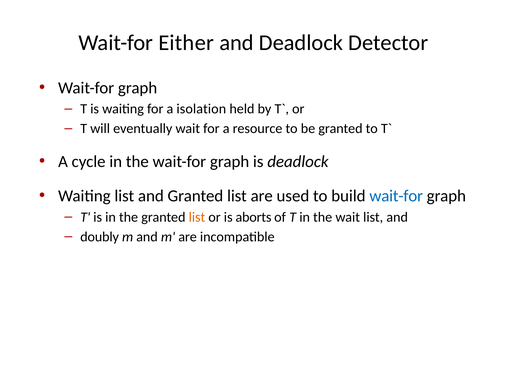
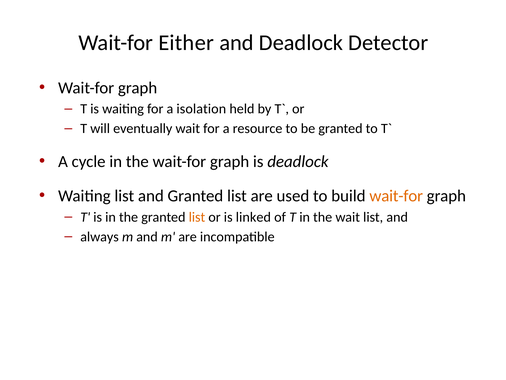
wait-for colour: blue -> orange (396, 196)
aborts: aborts -> linked (253, 217)
doubly: doubly -> always (100, 236)
